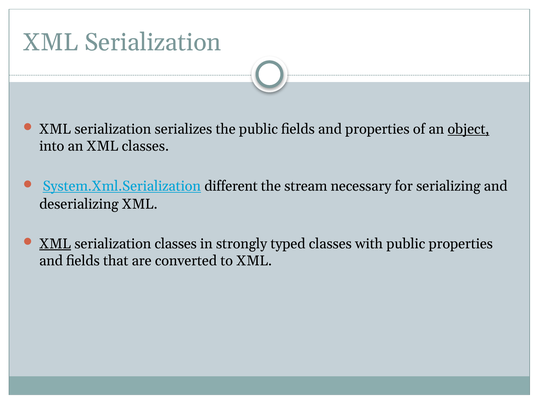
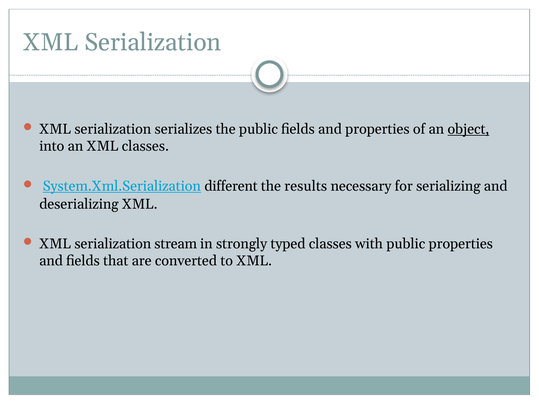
stream: stream -> results (306, 186)
XML underline: present -> none (55, 244)
serialization classes: classes -> stream (176, 244)
